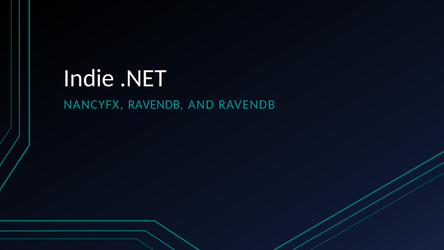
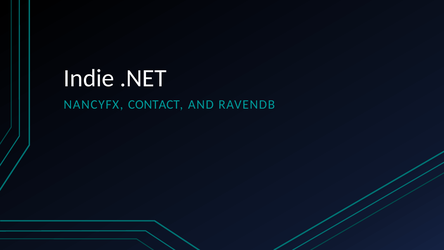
NANCYFX RAVENDB: RAVENDB -> CONTACT (156, 104)
